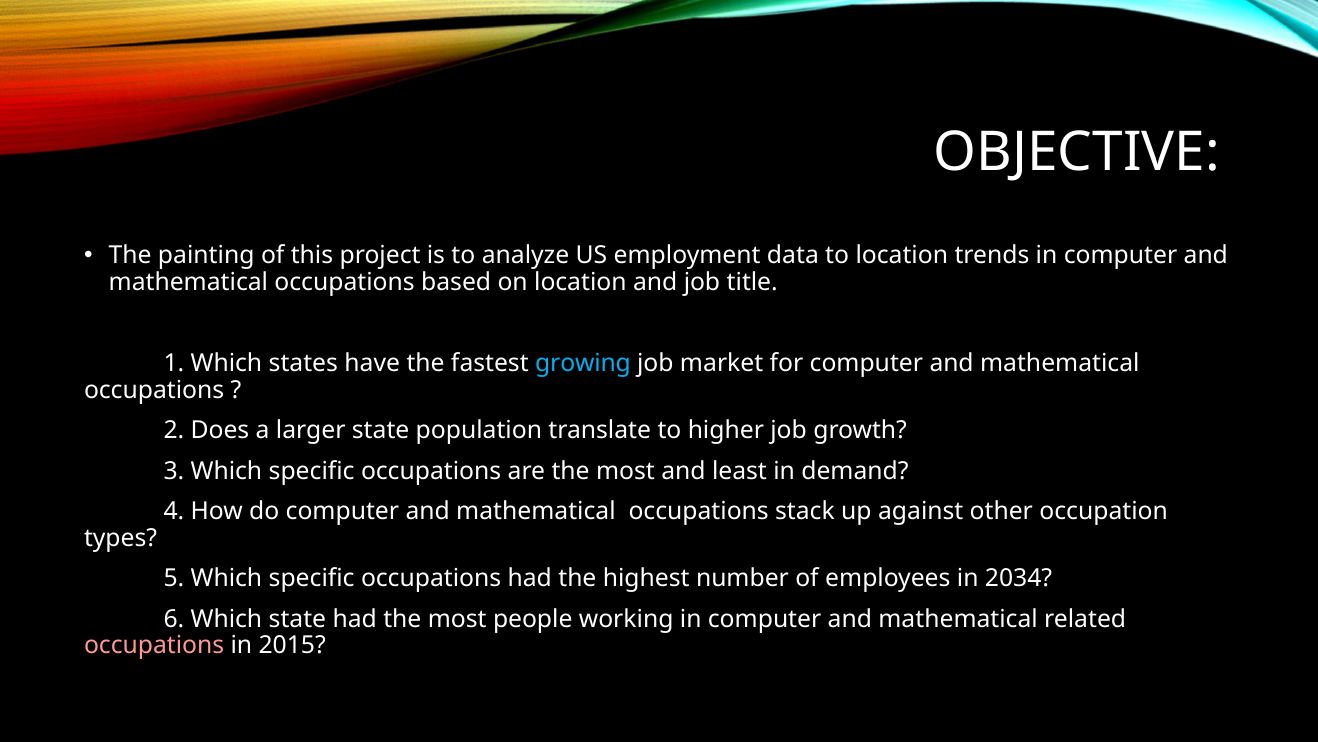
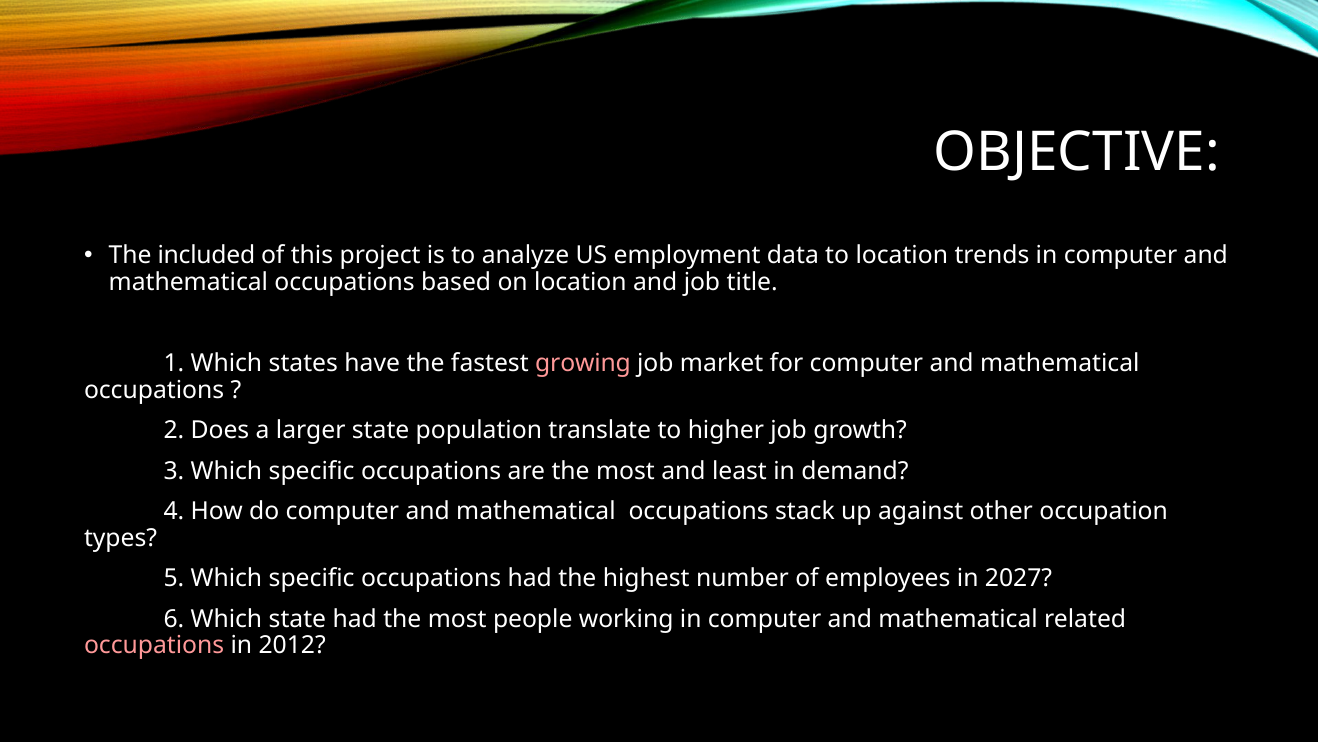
painting: painting -> included (206, 255)
growing colour: light blue -> pink (583, 363)
2034: 2034 -> 2027 (1019, 578)
2015: 2015 -> 2012 (292, 645)
